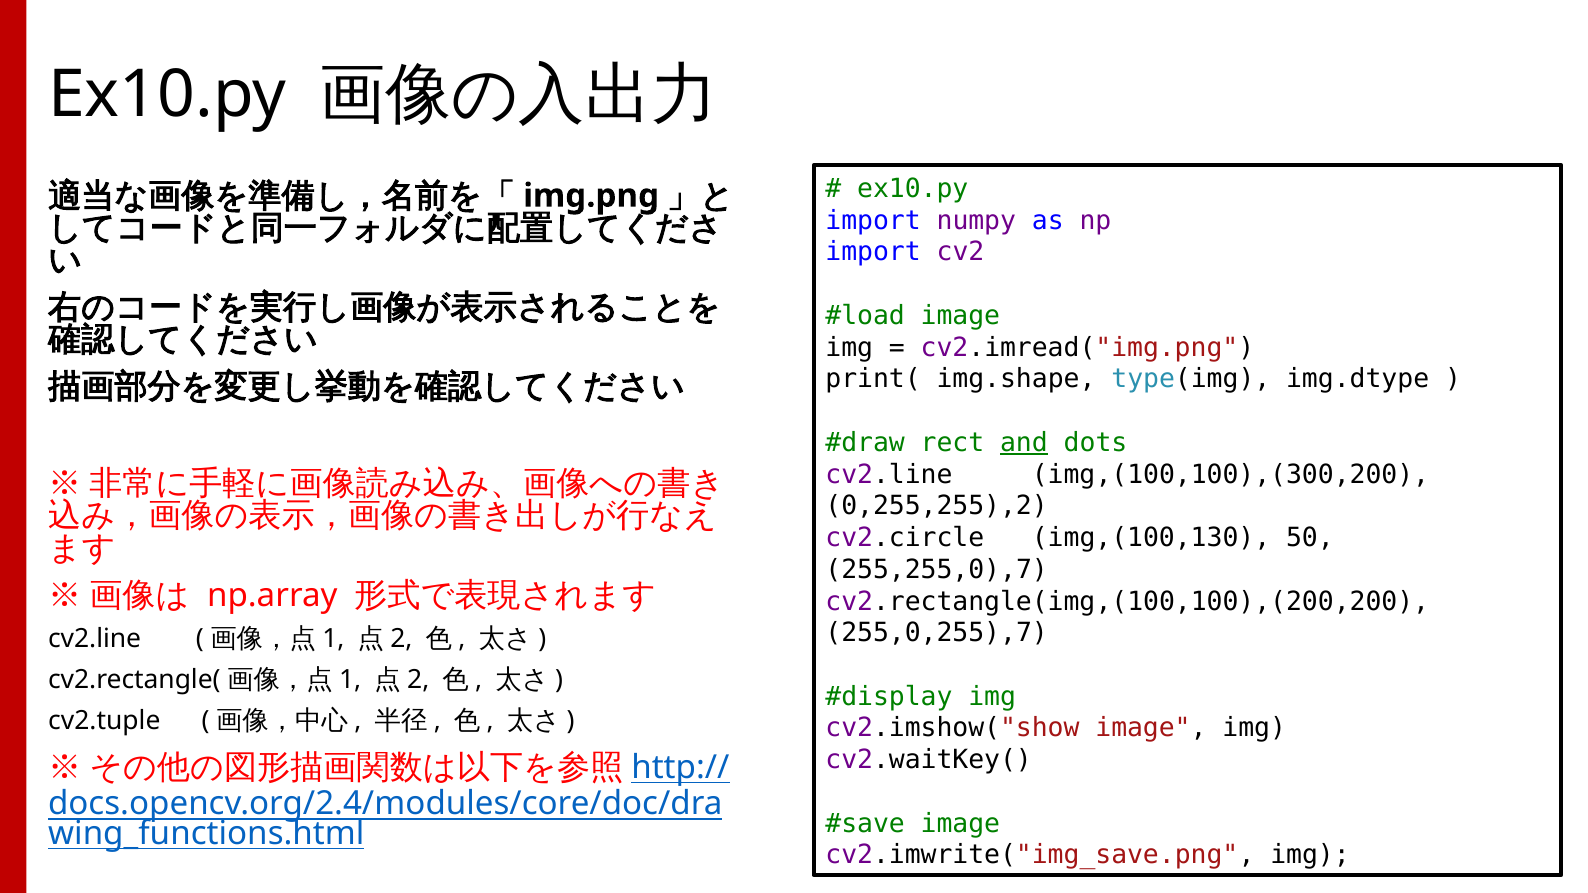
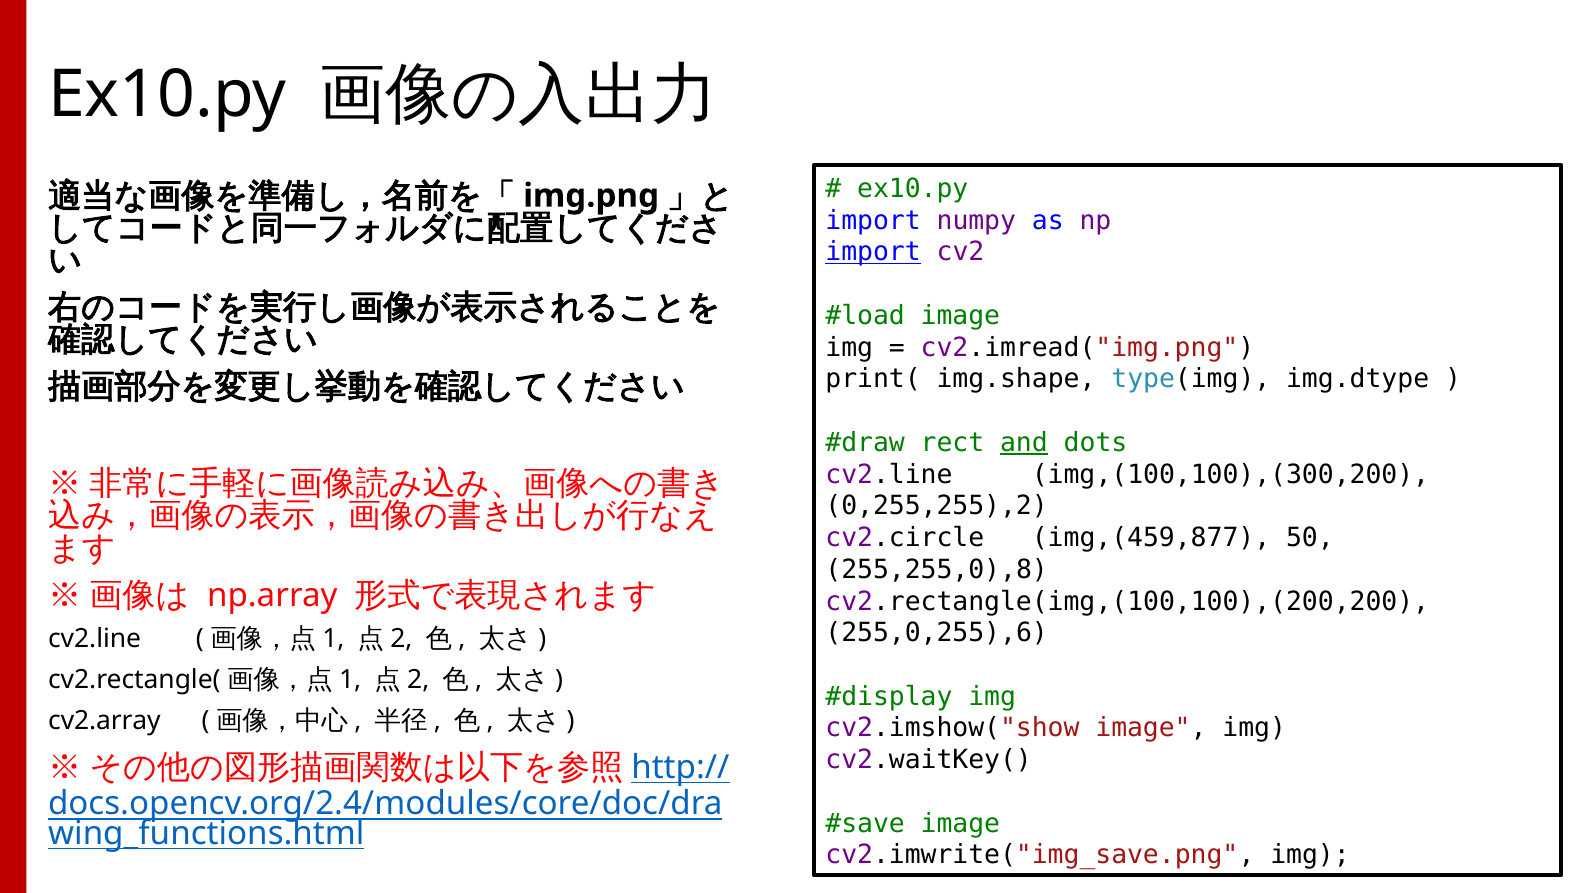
import underline: none -> present (873, 252)
img,(100,130: img,(100,130 -> img,(459,877 (1151, 538)
255,255,0),7: 255,255,0),7 -> 255,255,0),8 (937, 570)
255,0,255),7: 255,0,255),7 -> 255,0,255),6 (937, 633)
cv2.tuple: cv2.tuple -> cv2.array (104, 721)
